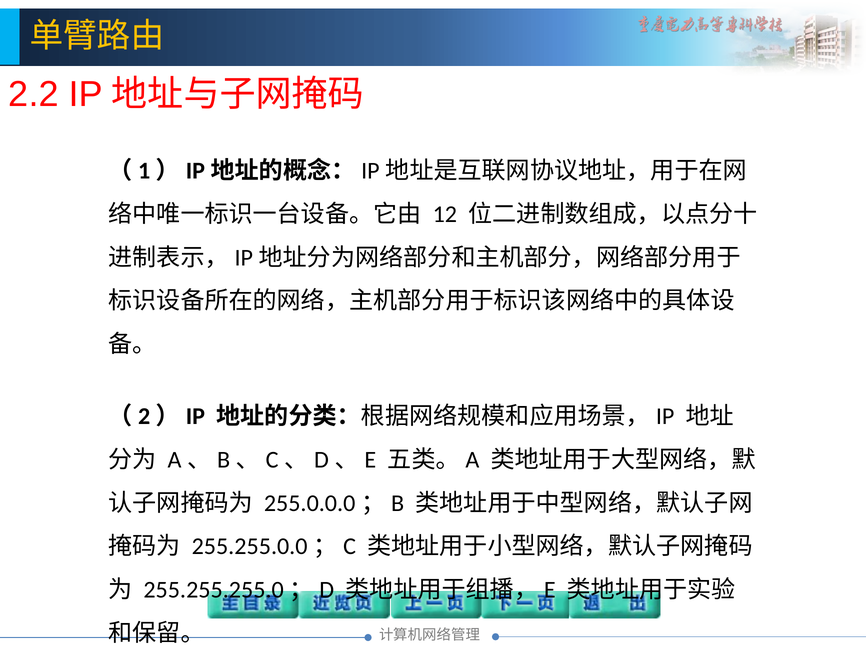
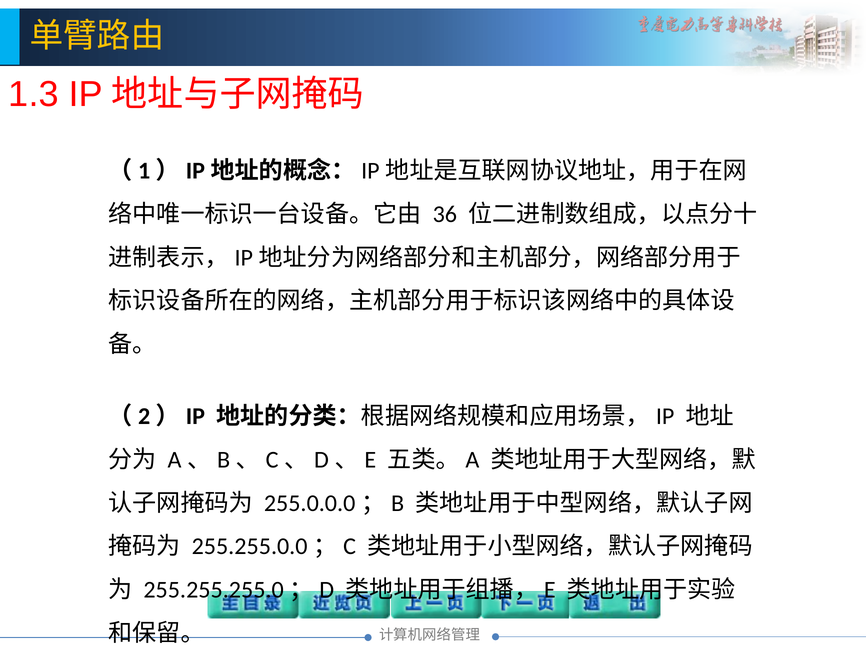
2.2: 2.2 -> 1.3 (34, 94)
12: 12 -> 36 (445, 214)
